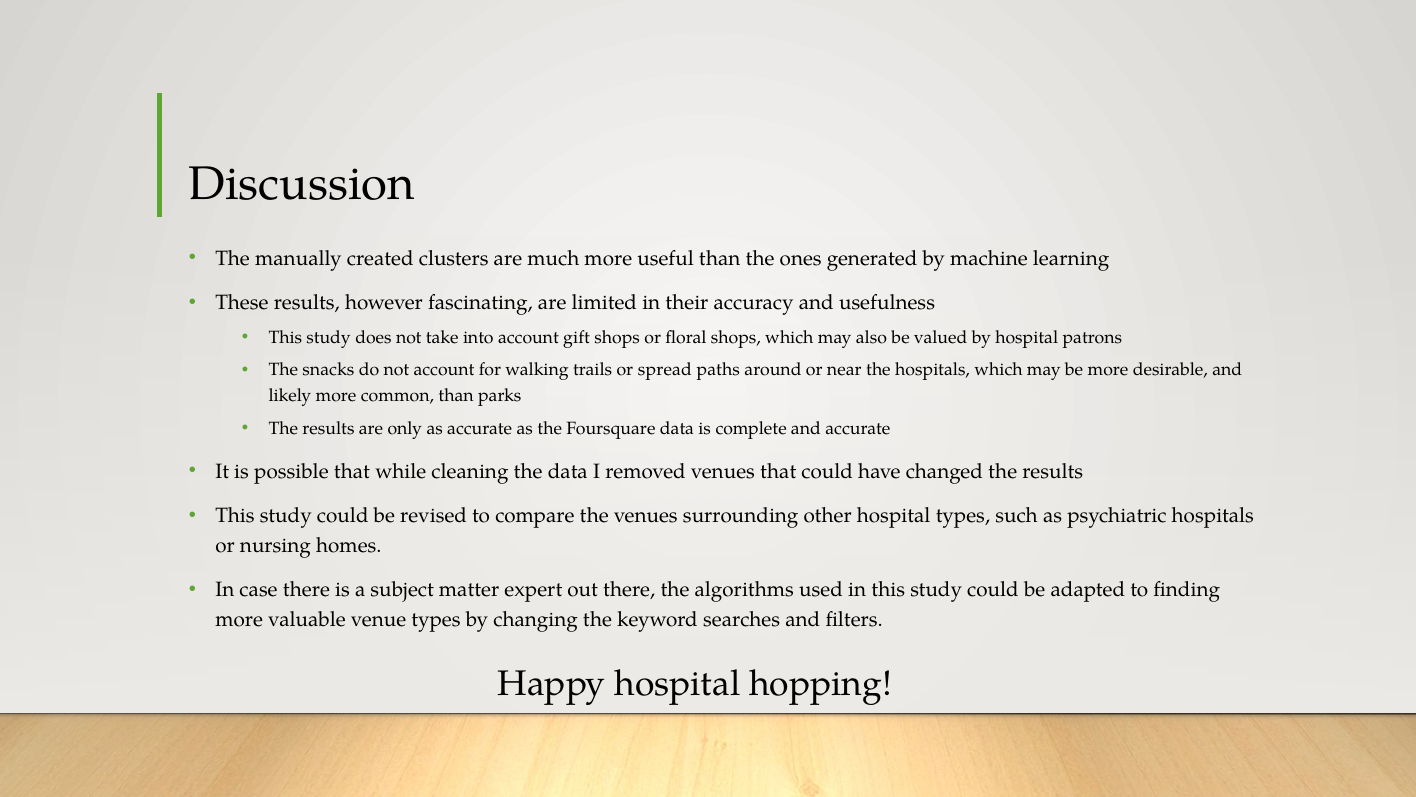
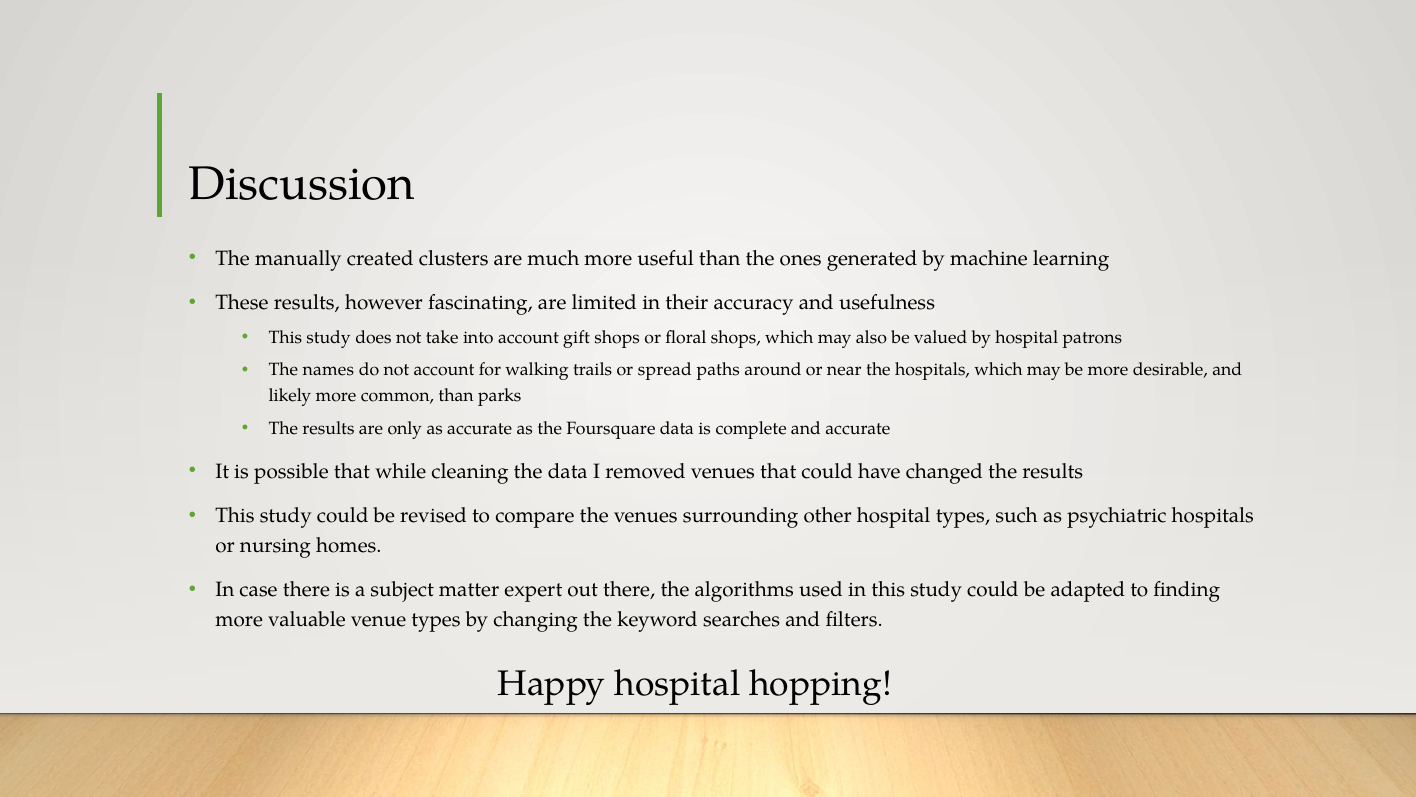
snacks: snacks -> names (328, 370)
